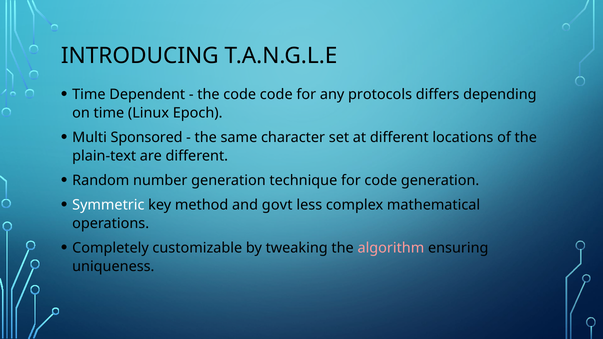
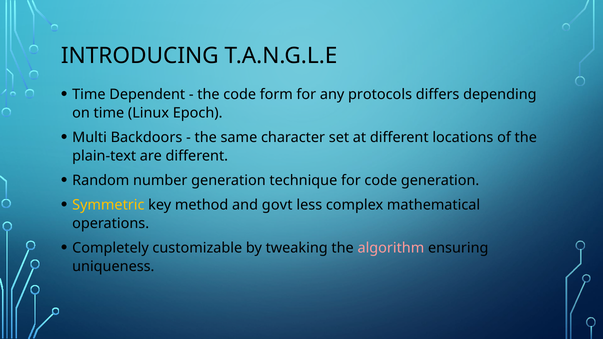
code code: code -> form (276, 95)
Sponsored: Sponsored -> Backdoors (146, 138)
Symmetric colour: white -> yellow (108, 205)
